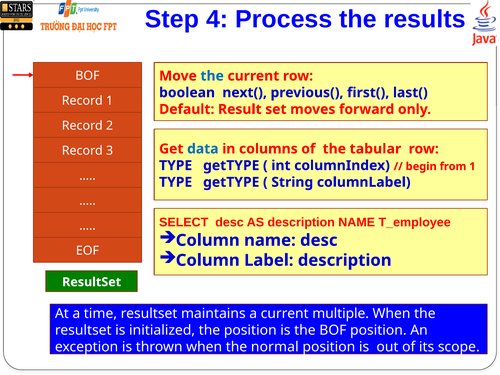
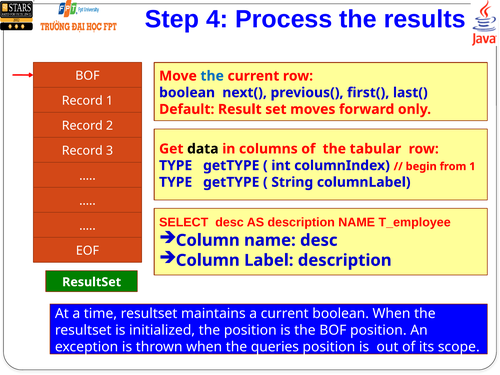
data colour: blue -> black (203, 149)
current multiple: multiple -> boolean (341, 313)
normal: normal -> queries (275, 347)
